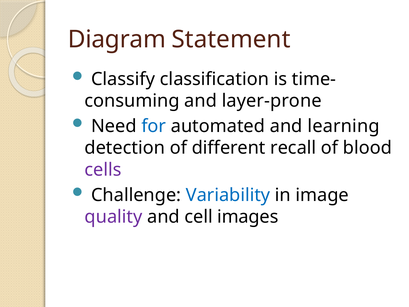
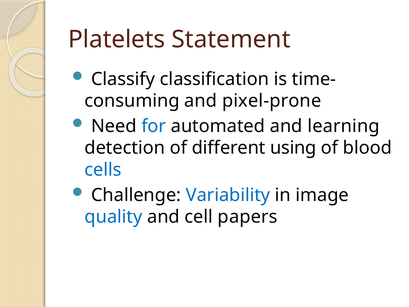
Diagram: Diagram -> Platelets (117, 40)
layer-prone: layer-prone -> pixel-prone (272, 101)
recall: recall -> using (293, 148)
cells colour: purple -> blue (103, 170)
quality colour: purple -> blue (114, 217)
images: images -> papers (248, 217)
